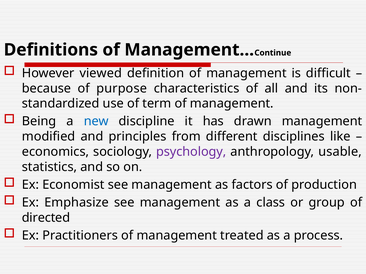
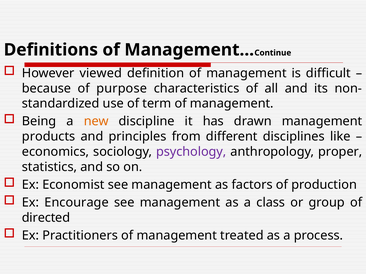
new colour: blue -> orange (96, 122)
modified: modified -> products (49, 137)
usable: usable -> proper (340, 152)
Emphasize: Emphasize -> Encourage (77, 203)
